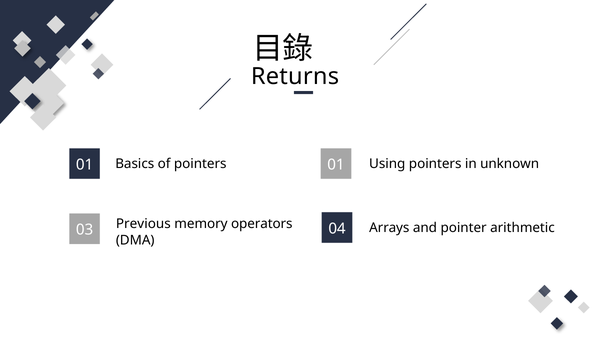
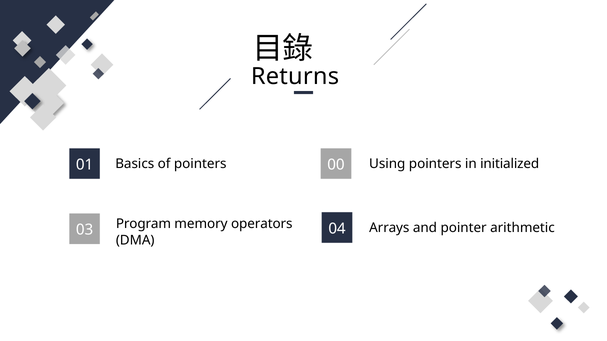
pointers 01: 01 -> 00 (336, 165)
unknown: unknown -> initialized (510, 164)
Previous: Previous -> Program (143, 224)
